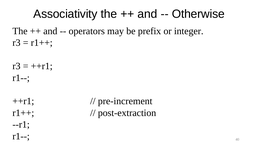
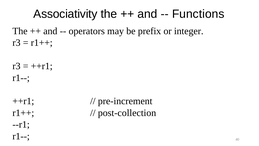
Otherwise: Otherwise -> Functions (198, 14)
post-extraction: post-extraction -> post-collection (127, 113)
